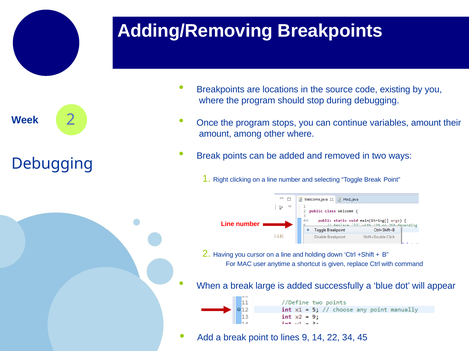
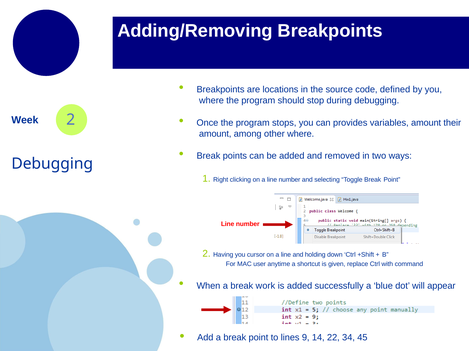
existing: existing -> defined (395, 90)
continue: continue -> provides (350, 123)
large: large -> work (265, 286)
